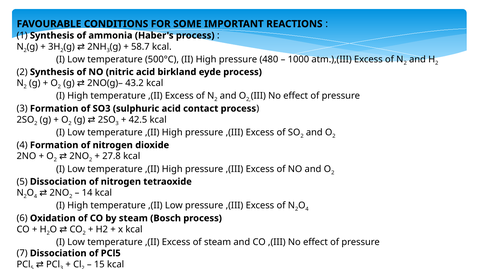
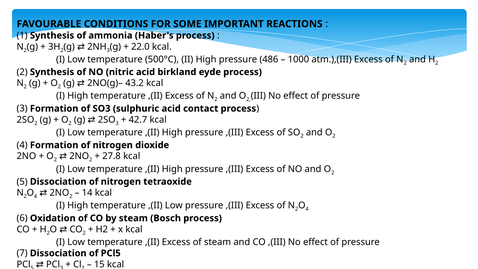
58.7: 58.7 -> 22.0 (140, 47)
480: 480 -> 486 (269, 59)
42.5: 42.5 -> 42.7 (138, 120)
